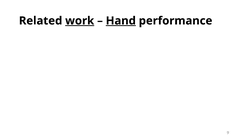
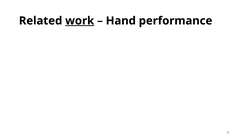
Hand underline: present -> none (121, 21)
